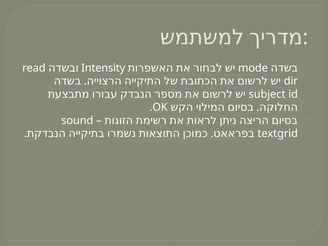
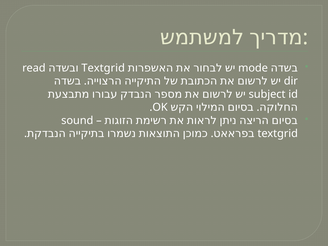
Intensity: Intensity -> Textgrid (103, 68)
